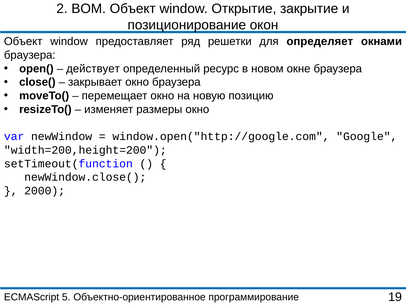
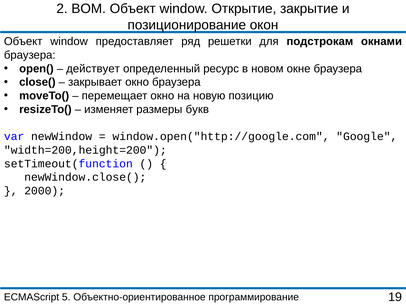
определяет: определяет -> подстрокам (320, 42)
размеры окно: окно -> букв (197, 109)
